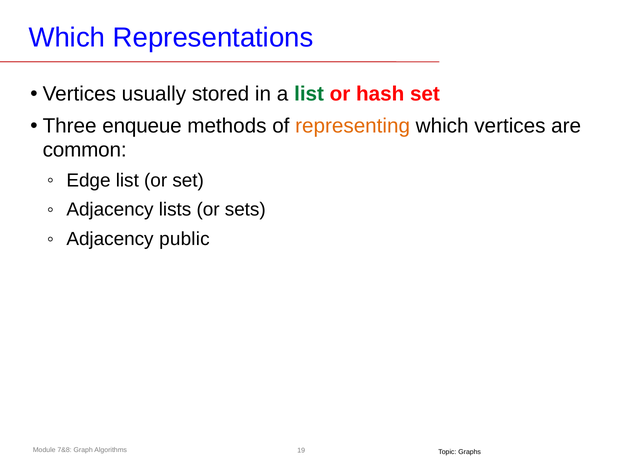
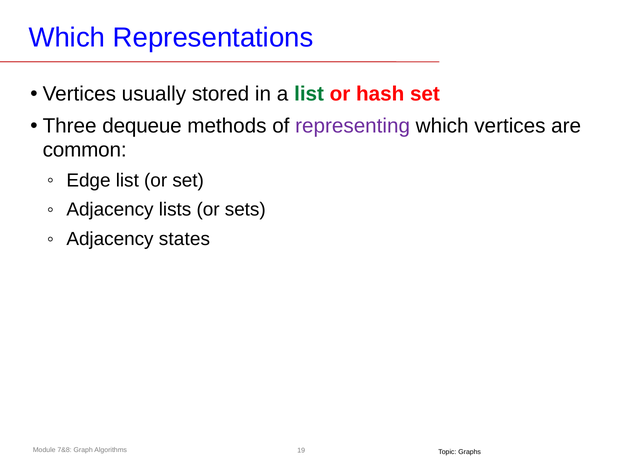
enqueue: enqueue -> dequeue (142, 126)
representing colour: orange -> purple (353, 126)
public: public -> states (184, 239)
